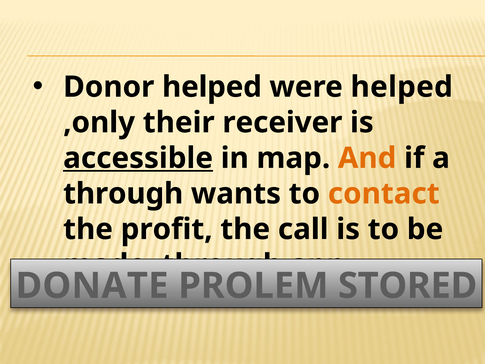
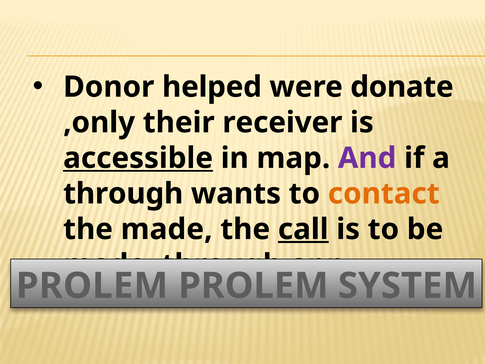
were helped: helped -> donate (402, 87)
And colour: orange -> purple (367, 158)
the profit: profit -> made (167, 229)
call underline: none -> present (303, 229)
DONATE: DONATE -> PROLEM (92, 286)
STORED: STORED -> SYSTEM (407, 286)
